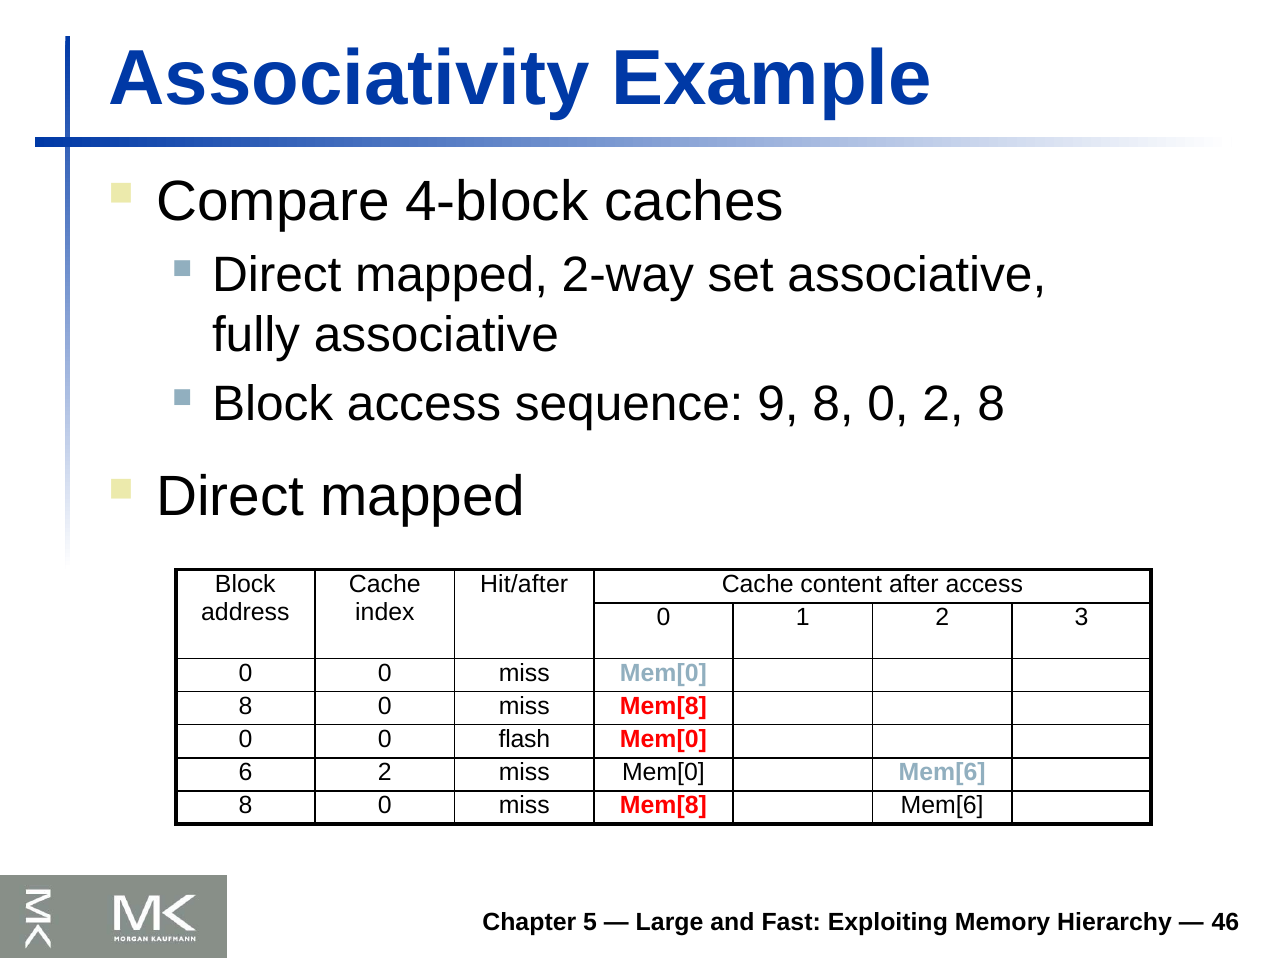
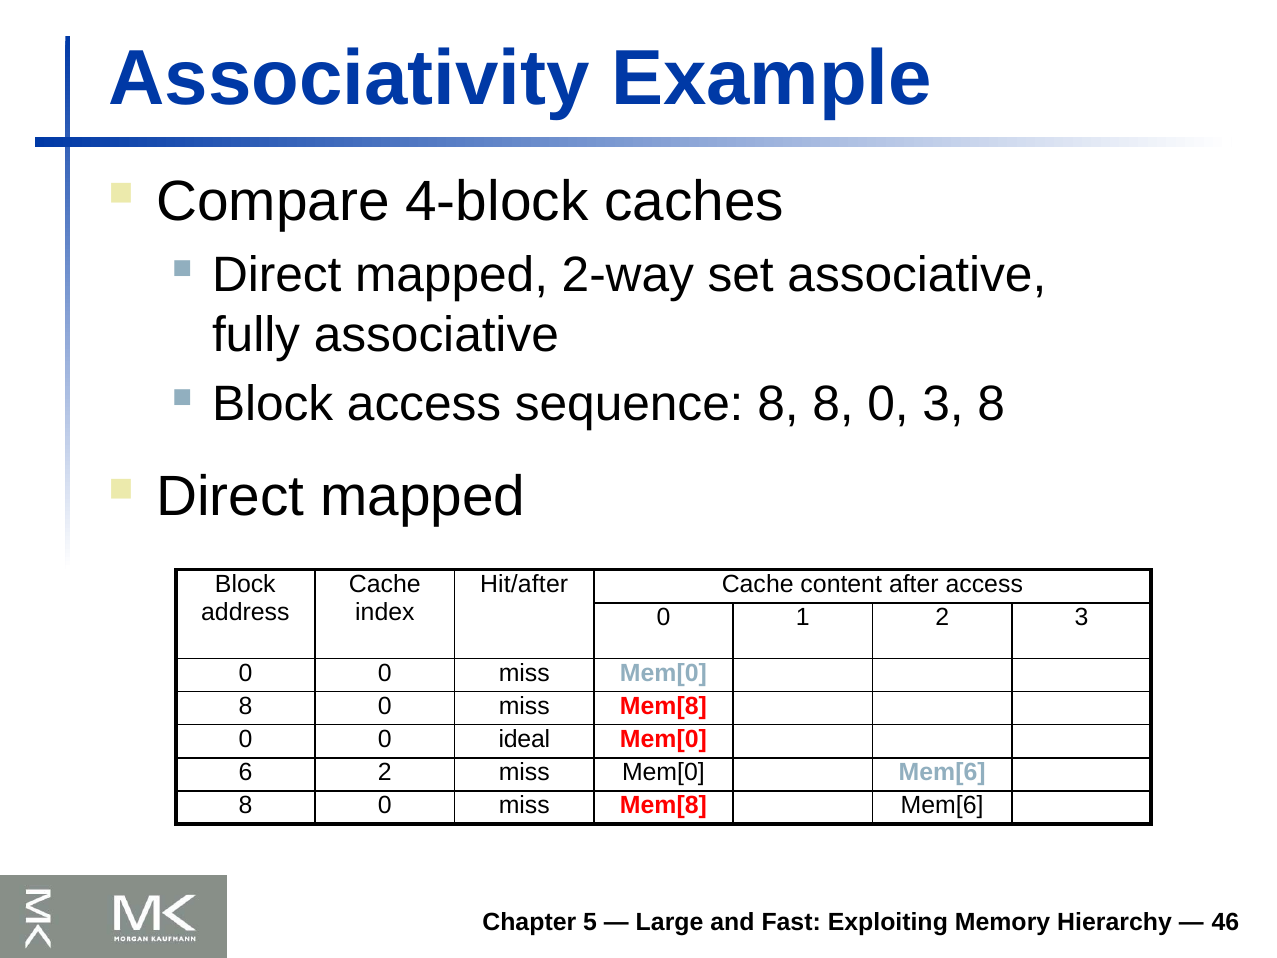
sequence 9: 9 -> 8 (778, 404)
0 2: 2 -> 3 (943, 404)
flash: flash -> ideal (524, 739)
